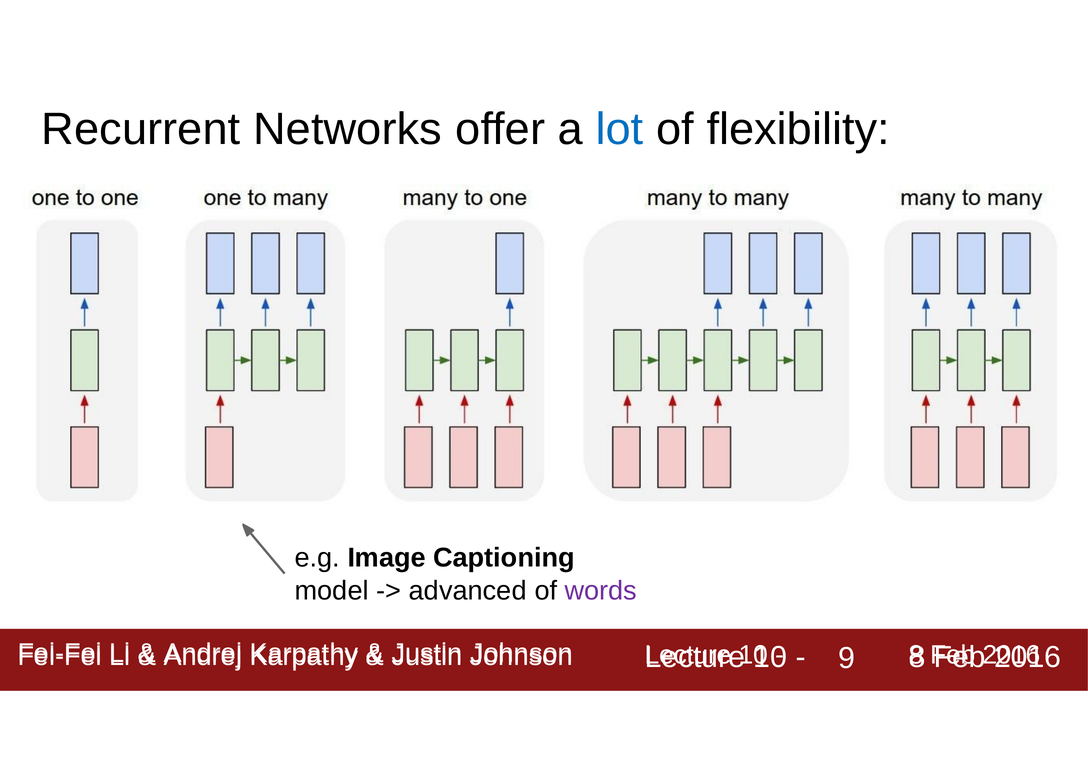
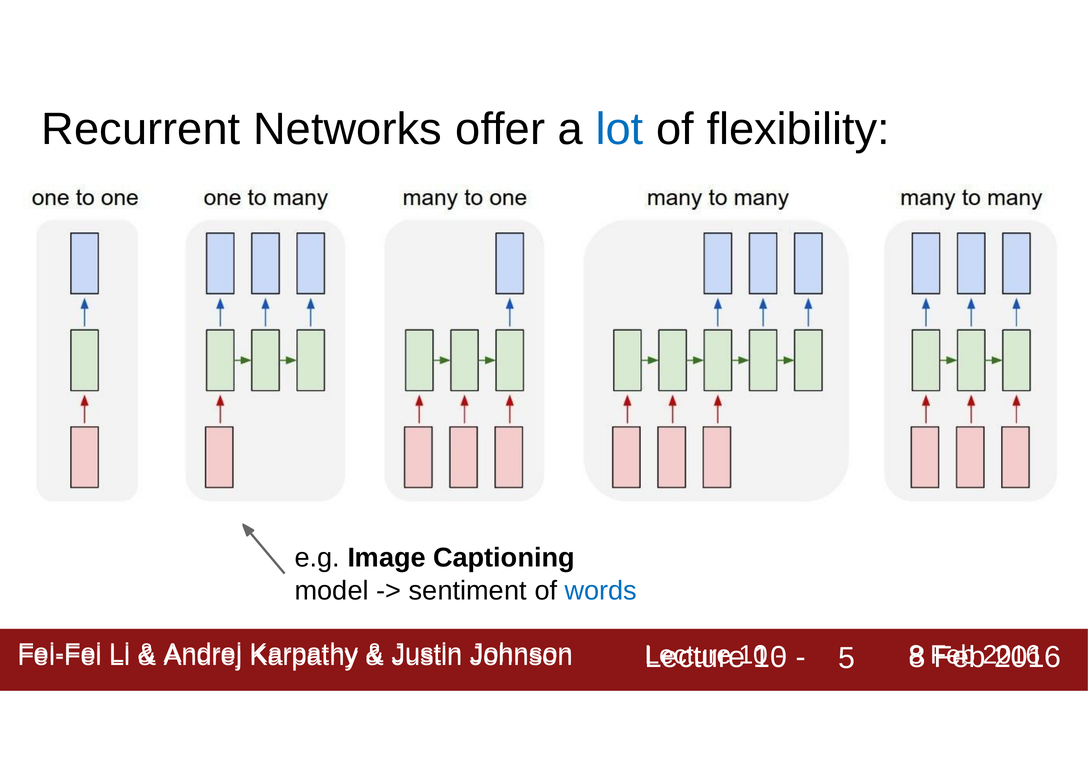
advanced: advanced -> sentiment (468, 590)
words colour: purple -> blue (601, 590)
9: 9 -> 5 (847, 658)
